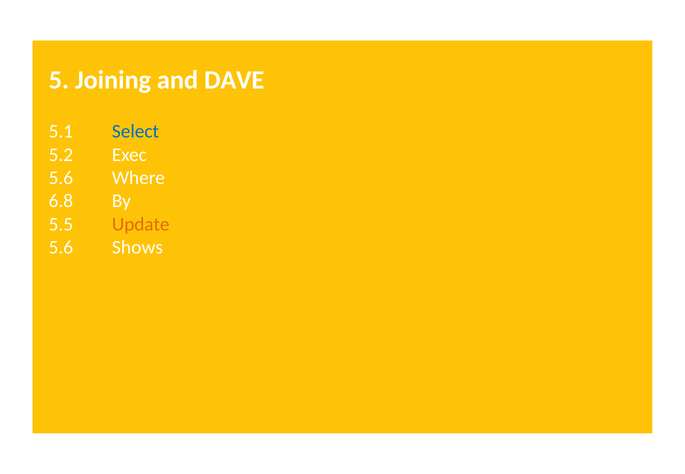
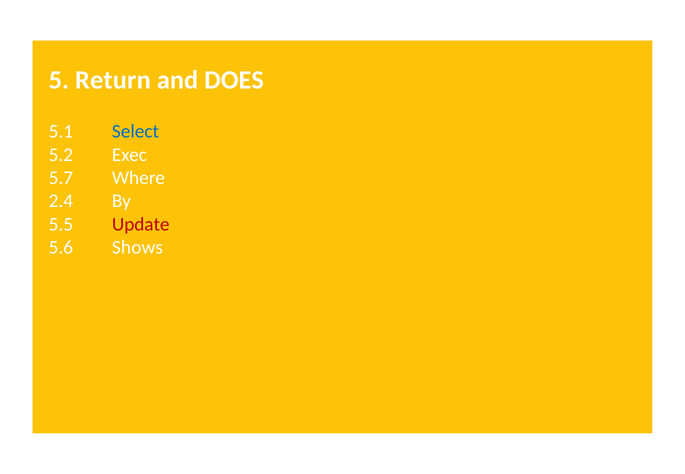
Joining: Joining -> Return (113, 80)
DAVE: DAVE -> DOES (234, 80)
5.6: 5.6 -> 5.7 (61, 178)
6.8: 6.8 -> 2.4 (61, 201)
Update colour: orange -> red (141, 224)
